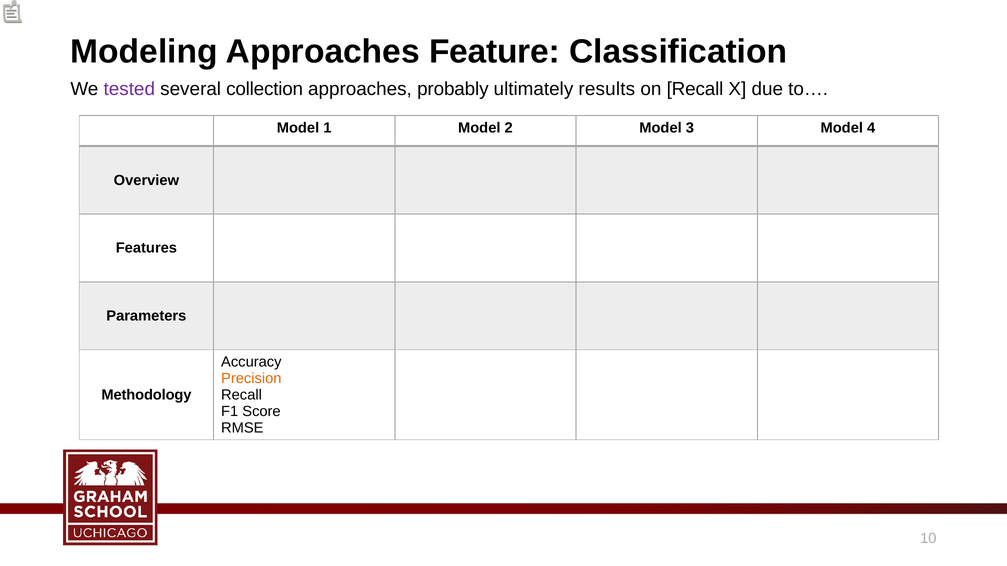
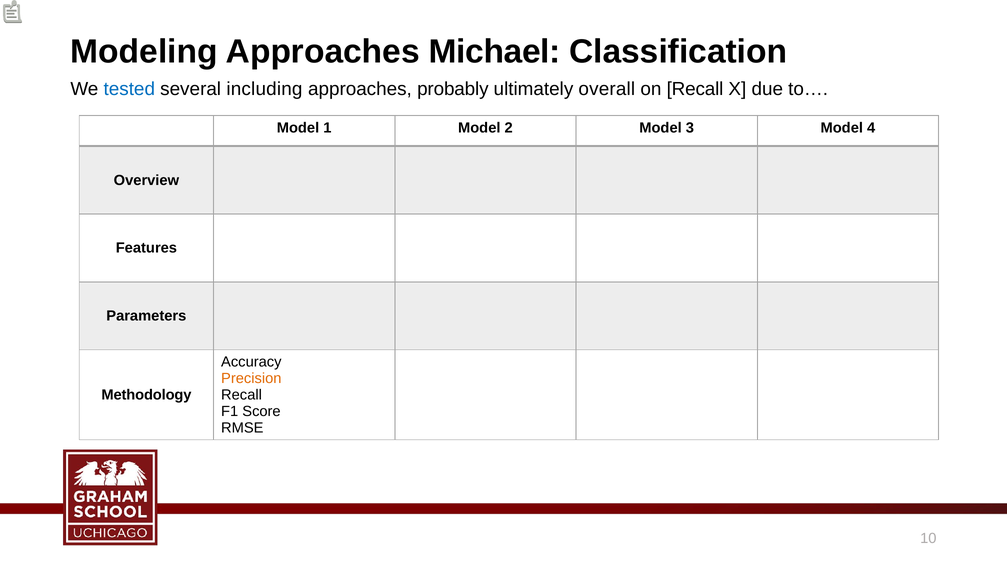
Feature: Feature -> Michael (495, 52)
tested colour: purple -> blue (129, 89)
collection: collection -> including (264, 89)
results: results -> overall (607, 89)
